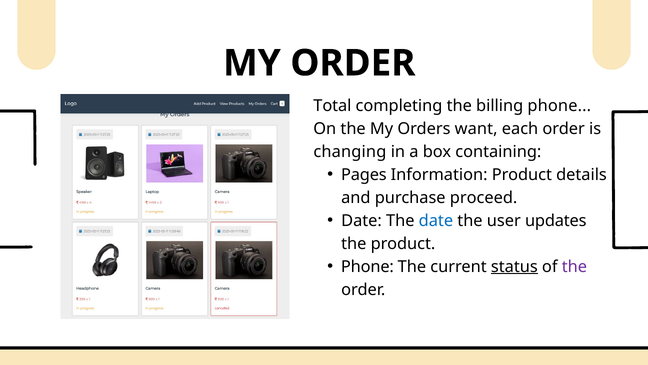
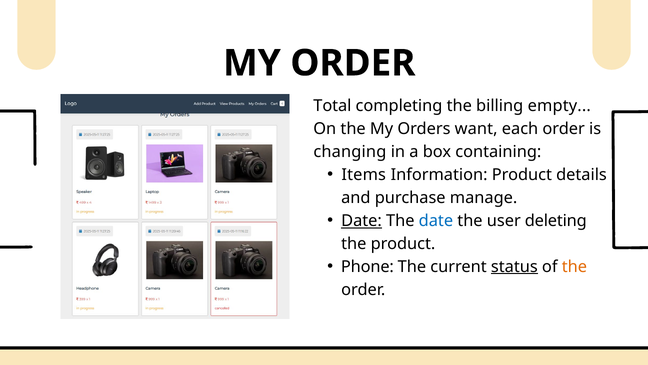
billing phone: phone -> empty (559, 106)
Pages: Pages -> Items (364, 175)
proceed: proceed -> manage (484, 198)
Date underline: none -> present (362, 220)
updates: updates -> deleting (556, 220)
the colour: purple -> orange (574, 266)
